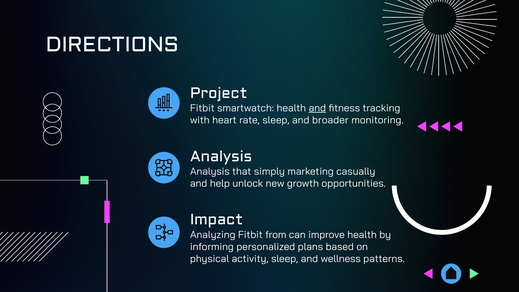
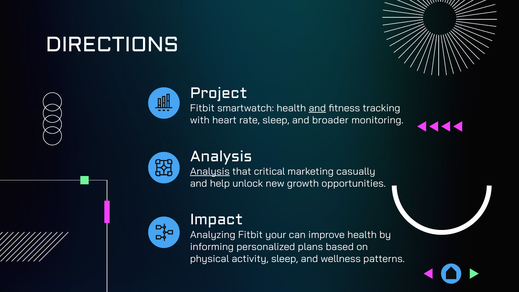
Analysis underline: none -> present (210, 171)
simply: simply -> critical (269, 171)
from: from -> your (276, 235)
